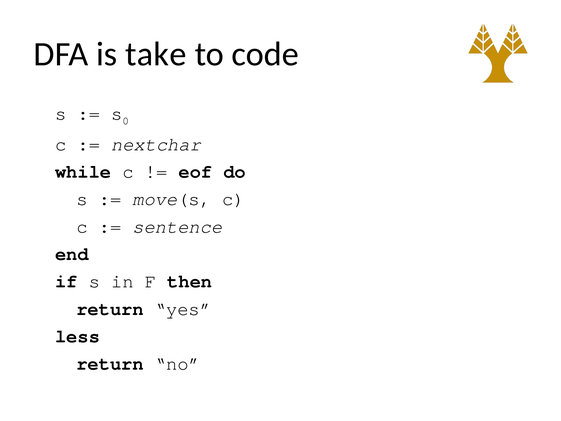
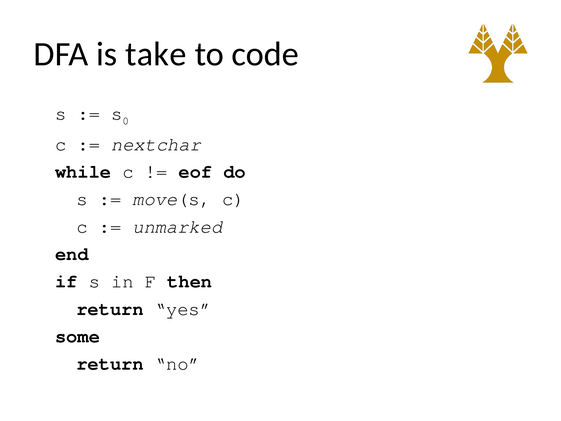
sentence: sentence -> unmarked (177, 226)
less: less -> some (77, 336)
